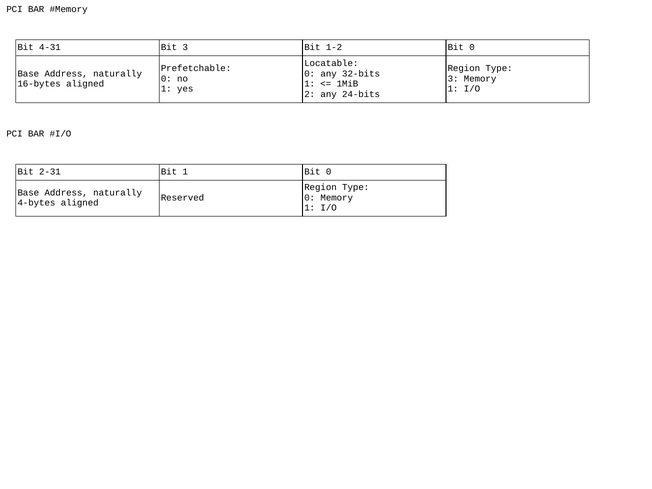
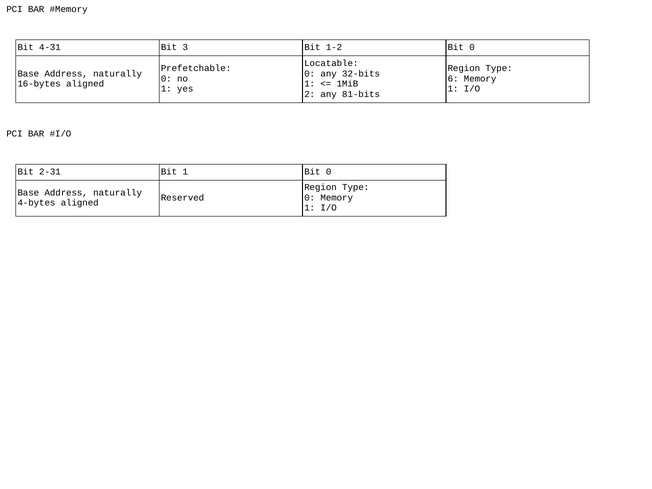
3: 3 -> 6 (453, 79)
24-bits: 24-bits -> 81-bits (361, 94)
